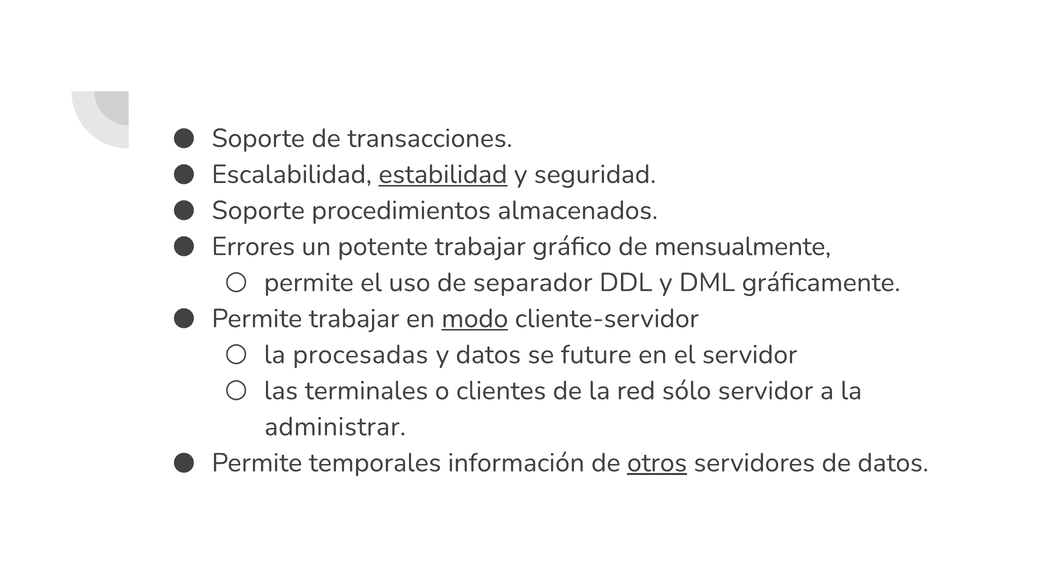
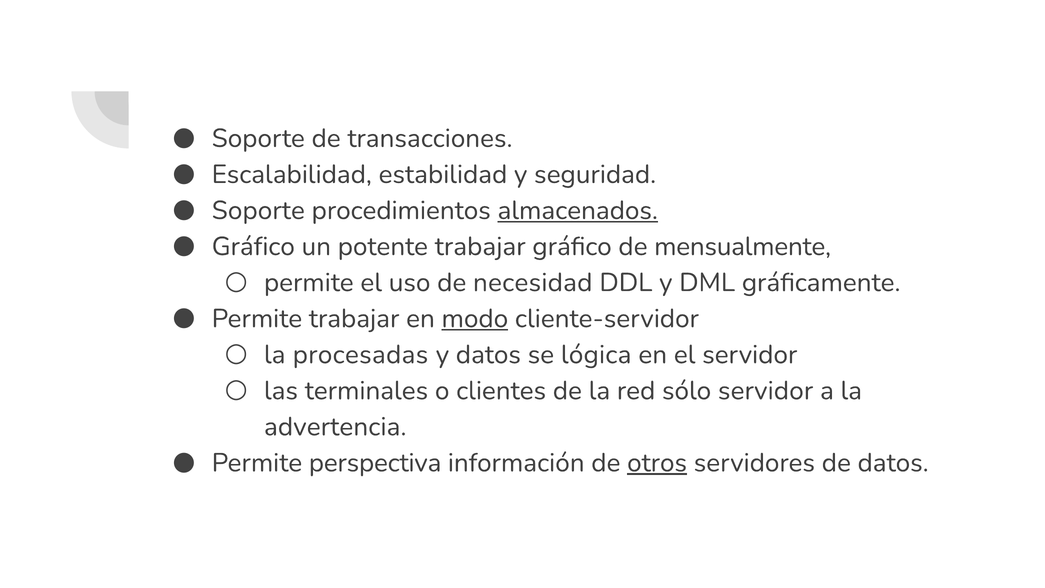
estabilidad underline: present -> none (443, 174)
almacenados underline: none -> present (578, 210)
Errores: Errores -> Gráfico (253, 246)
separador: separador -> necesidad (533, 282)
future: future -> lógica (596, 354)
administrar: administrar -> advertencia (335, 427)
temporales: temporales -> perspectiva (375, 463)
